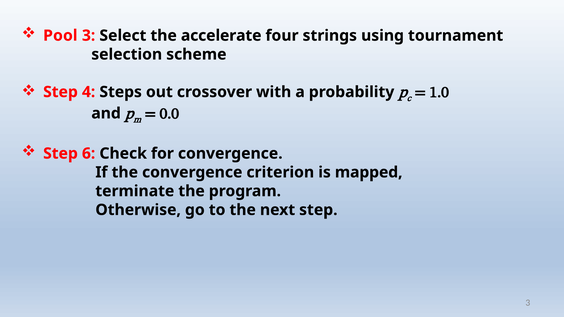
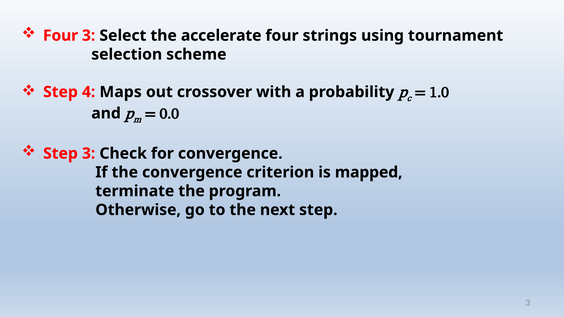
Pool: Pool -> Four (61, 36)
Steps: Steps -> Maps (121, 92)
Step 6: 6 -> 3 (89, 154)
